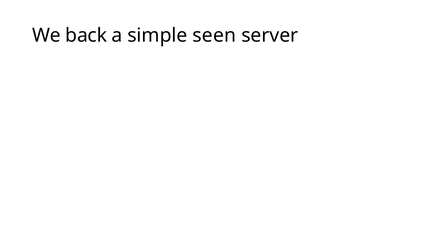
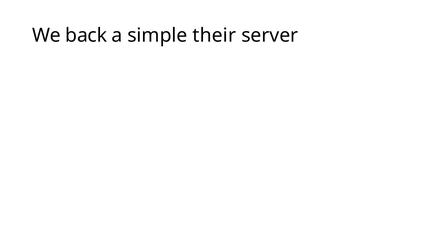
seen: seen -> their (214, 35)
